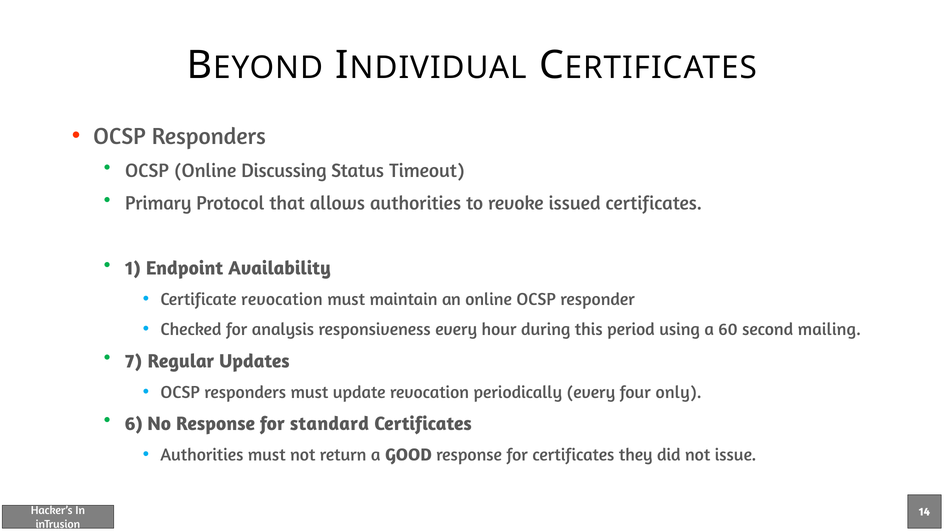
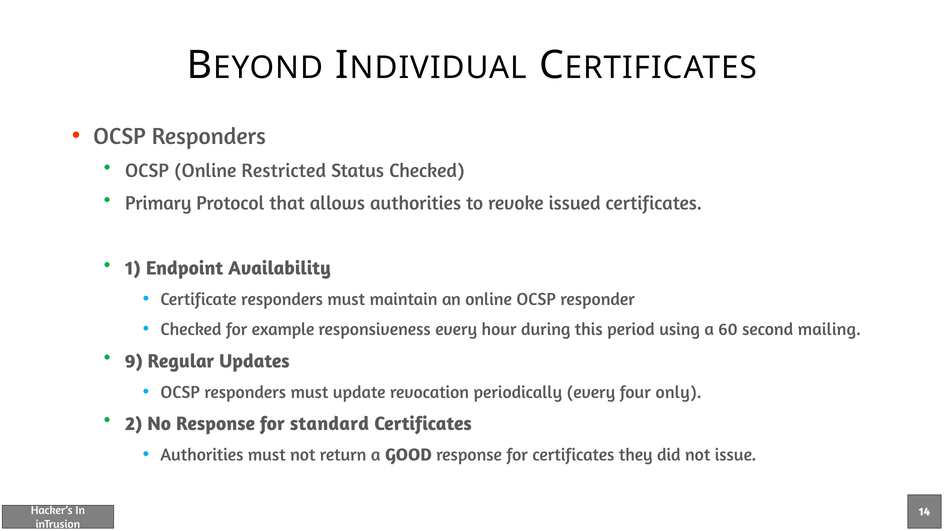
Discussing: Discussing -> Restricted (284, 171)
Status Timeout: Timeout -> Checked (427, 171)
Certificate revocation: revocation -> responders (282, 299)
analysis: analysis -> example (283, 330)
7: 7 -> 9 (134, 361)
6: 6 -> 2 (134, 424)
